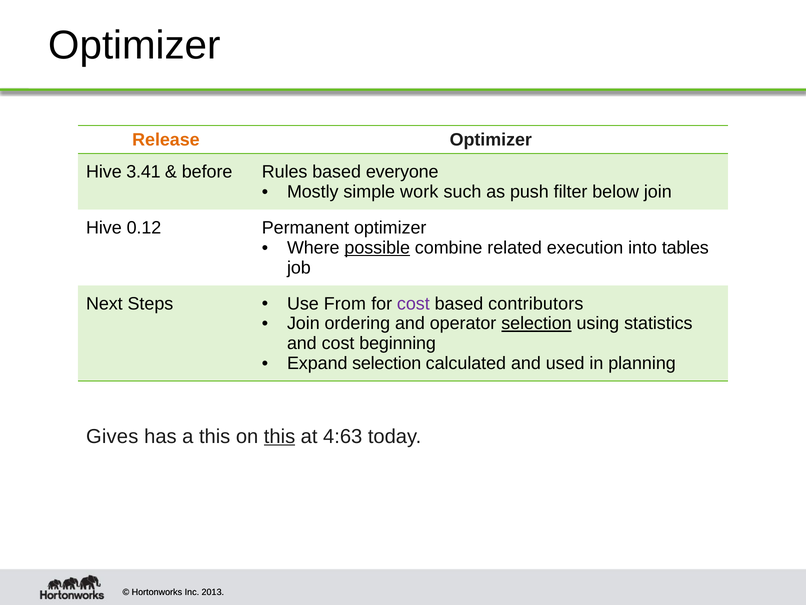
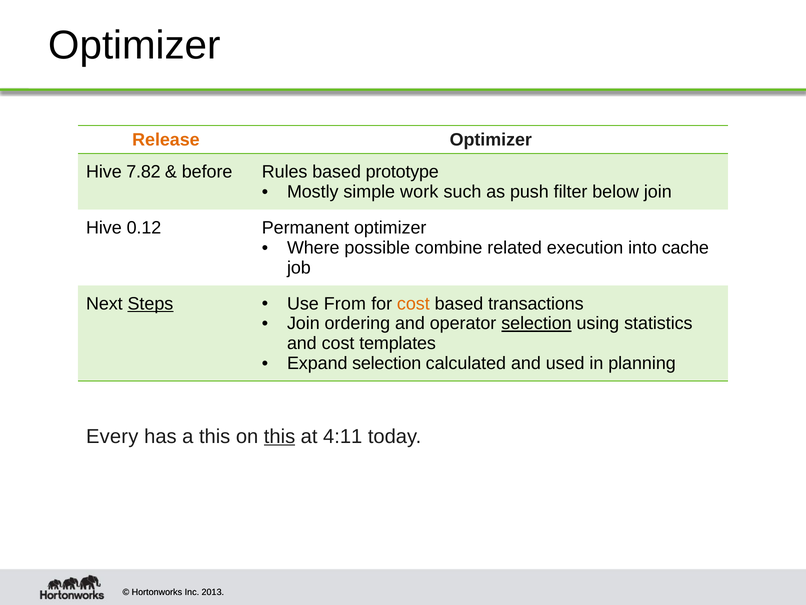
3.41: 3.41 -> 7.82 (143, 172)
everyone: everyone -> prototype (402, 172)
possible underline: present -> none (377, 248)
tables: tables -> cache (685, 248)
Steps underline: none -> present (150, 303)
cost colour: purple -> orange (413, 303)
contributors: contributors -> transactions (536, 303)
beginning: beginning -> templates (398, 343)
Gives: Gives -> Every (112, 436)
4:63: 4:63 -> 4:11 (343, 436)
